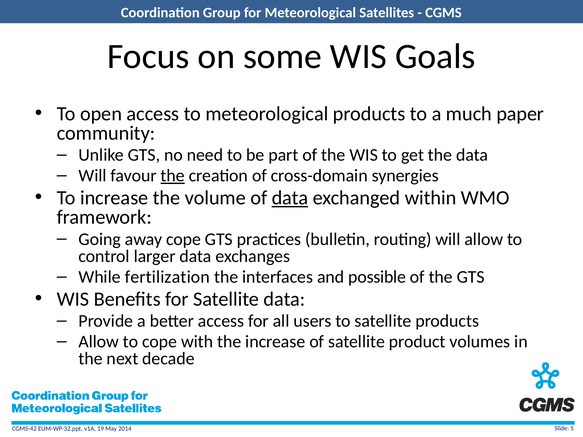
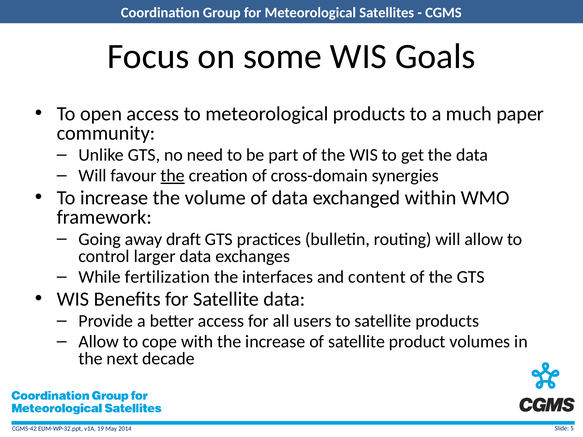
data underline: present -> none (290, 198)
away cope: cope -> draft (184, 239)
possible: possible -> content (377, 277)
